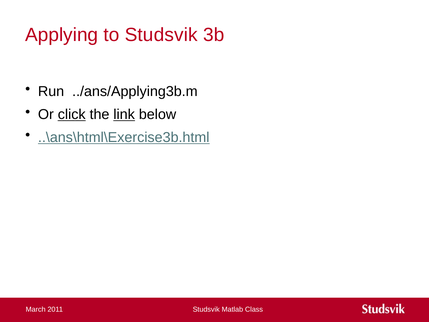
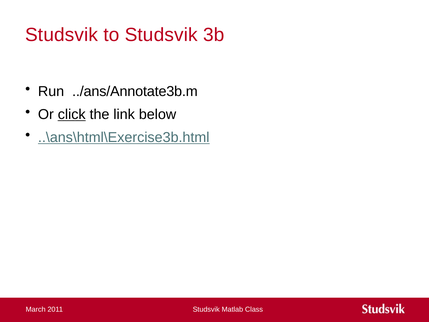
Applying: Applying -> Studsvik (62, 35)
../ans/Applying3b.m: ../ans/Applying3b.m -> ../ans/Annotate3b.m (135, 92)
link underline: present -> none (124, 114)
